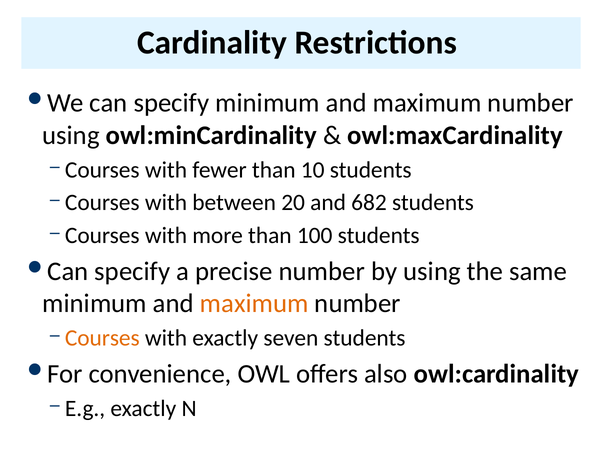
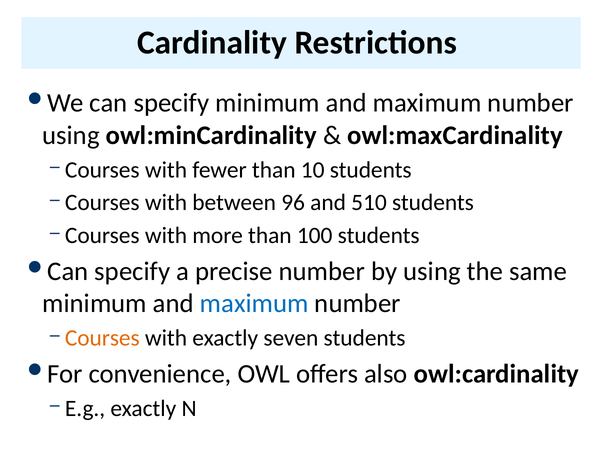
20: 20 -> 96 (293, 202)
682: 682 -> 510 (369, 202)
maximum colour: orange -> blue (254, 303)
